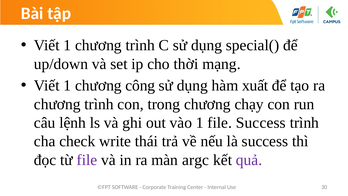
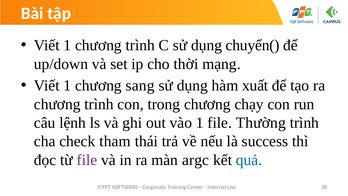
special(: special( -> chuyển( (253, 45)
công: công -> sang (140, 85)
file Success: Success -> Thường (261, 123)
write: write -> tham (115, 141)
quả colour: purple -> blue (249, 160)
